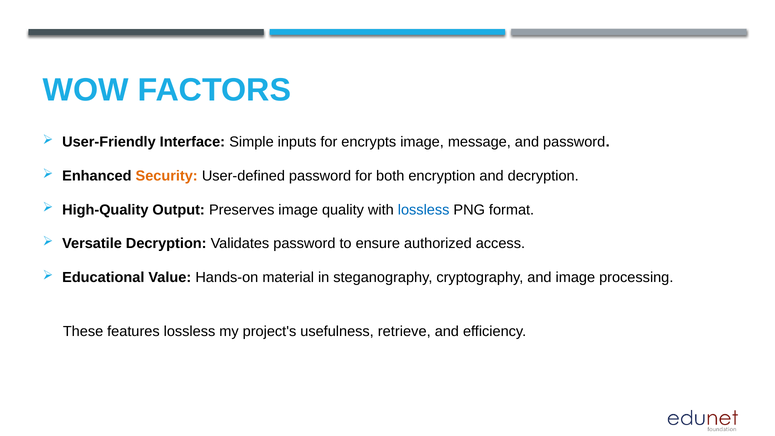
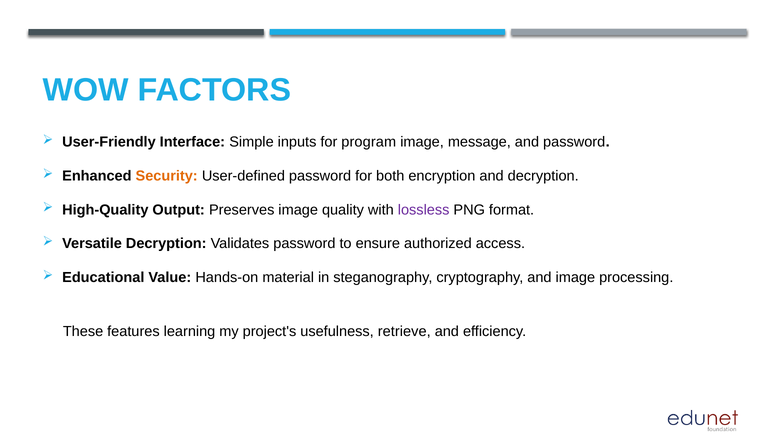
encrypts: encrypts -> program (369, 142)
lossless colour: blue -> purple (424, 210)
features lossless: lossless -> learning (190, 331)
